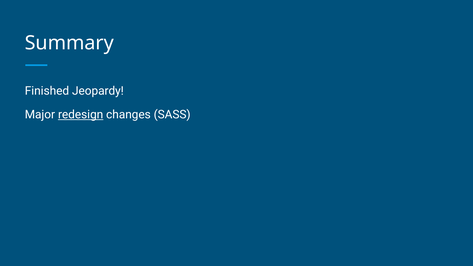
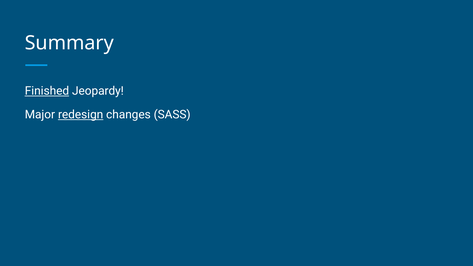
Finished underline: none -> present (47, 91)
